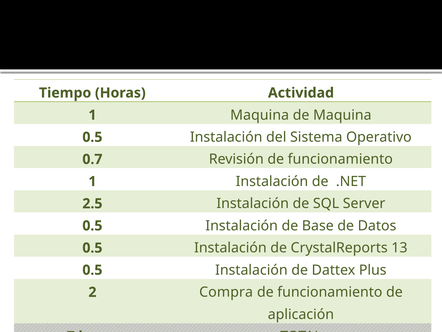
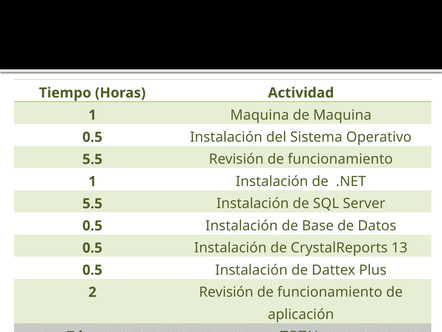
0.7: 0.7 -> 5.5 (92, 159)
2.5: 2.5 -> 5.5 (92, 203)
2 Compra: Compra -> Revisión (226, 292)
